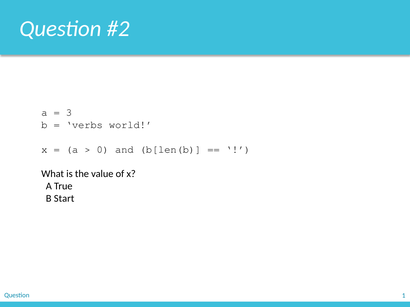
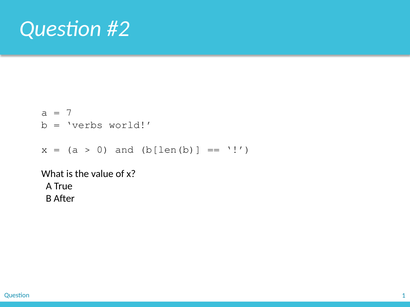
3: 3 -> 7 (69, 113)
Start: Start -> After (64, 199)
